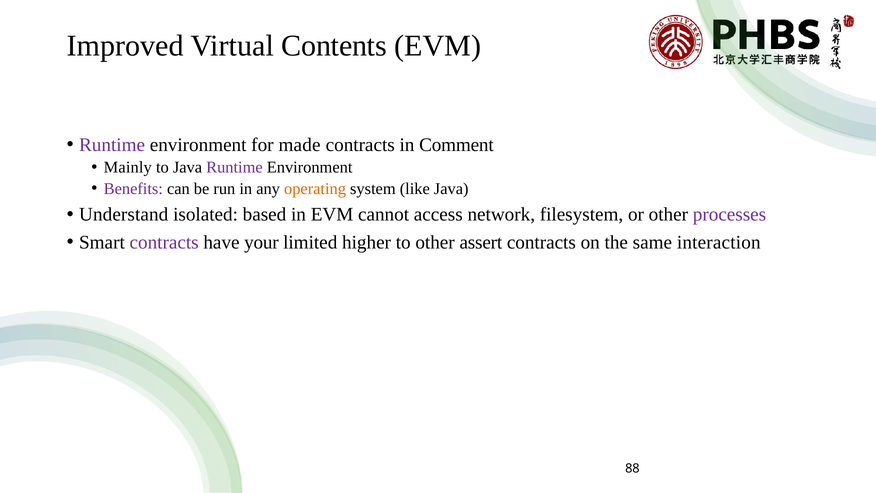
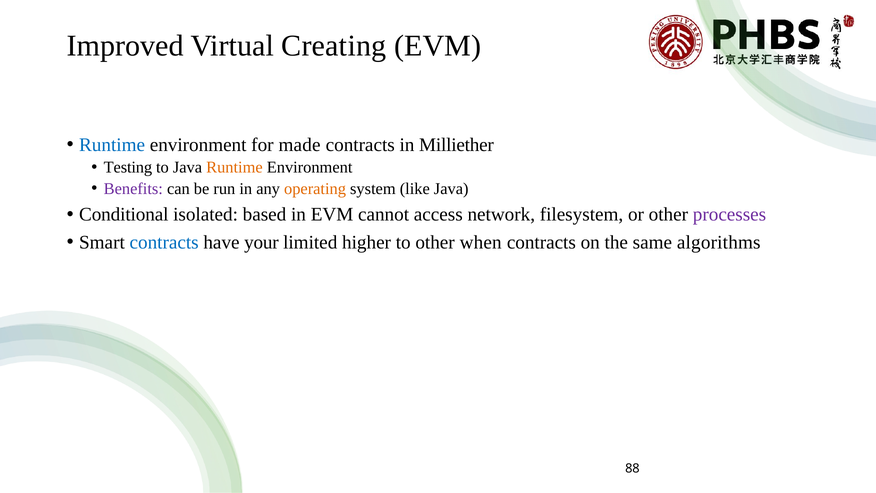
Contents: Contents -> Creating (334, 46)
Runtime colour: purple -> blue (112, 145)
Comment: Comment -> Milliether (456, 145)
Mainly: Mainly -> Testing (128, 167)
Runtime colour: purple -> orange (234, 167)
Understand: Understand -> Conditional (124, 215)
contracts colour: purple -> blue (164, 242)
assert: assert -> when (481, 242)
interaction: interaction -> algorithms (719, 242)
